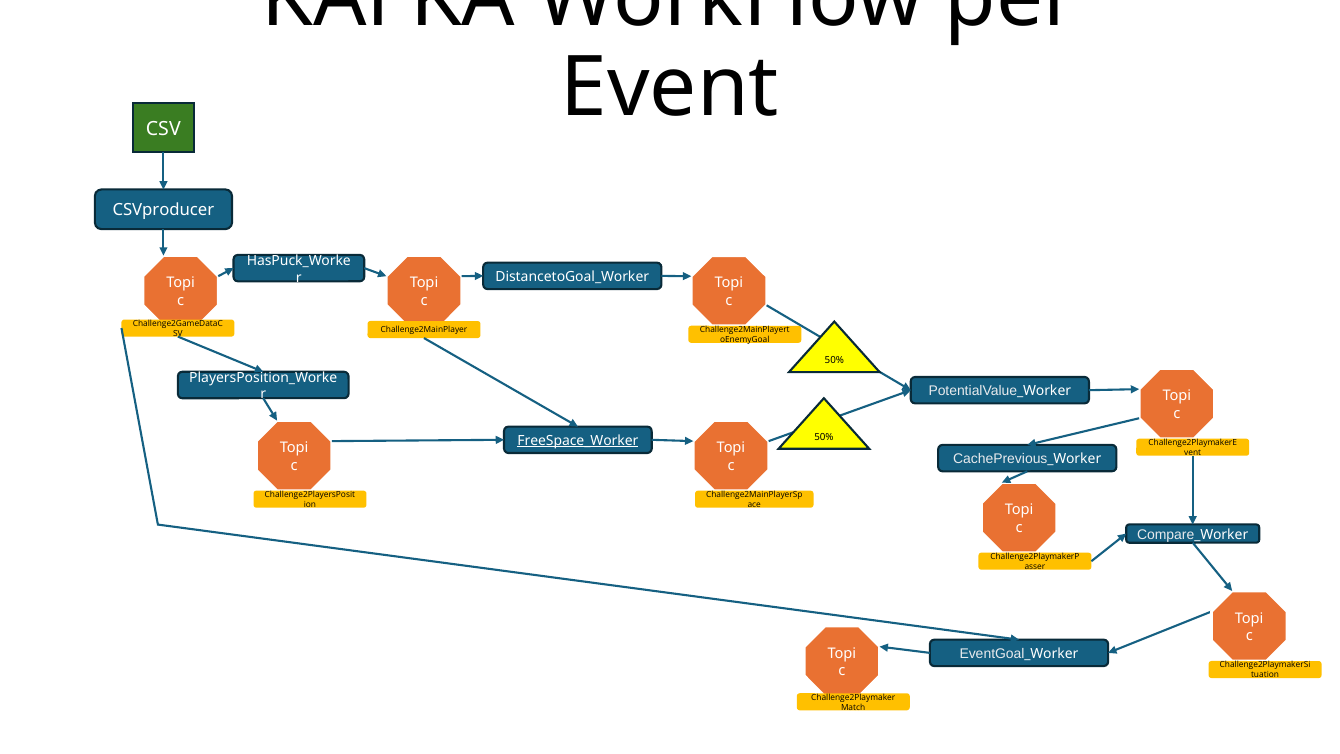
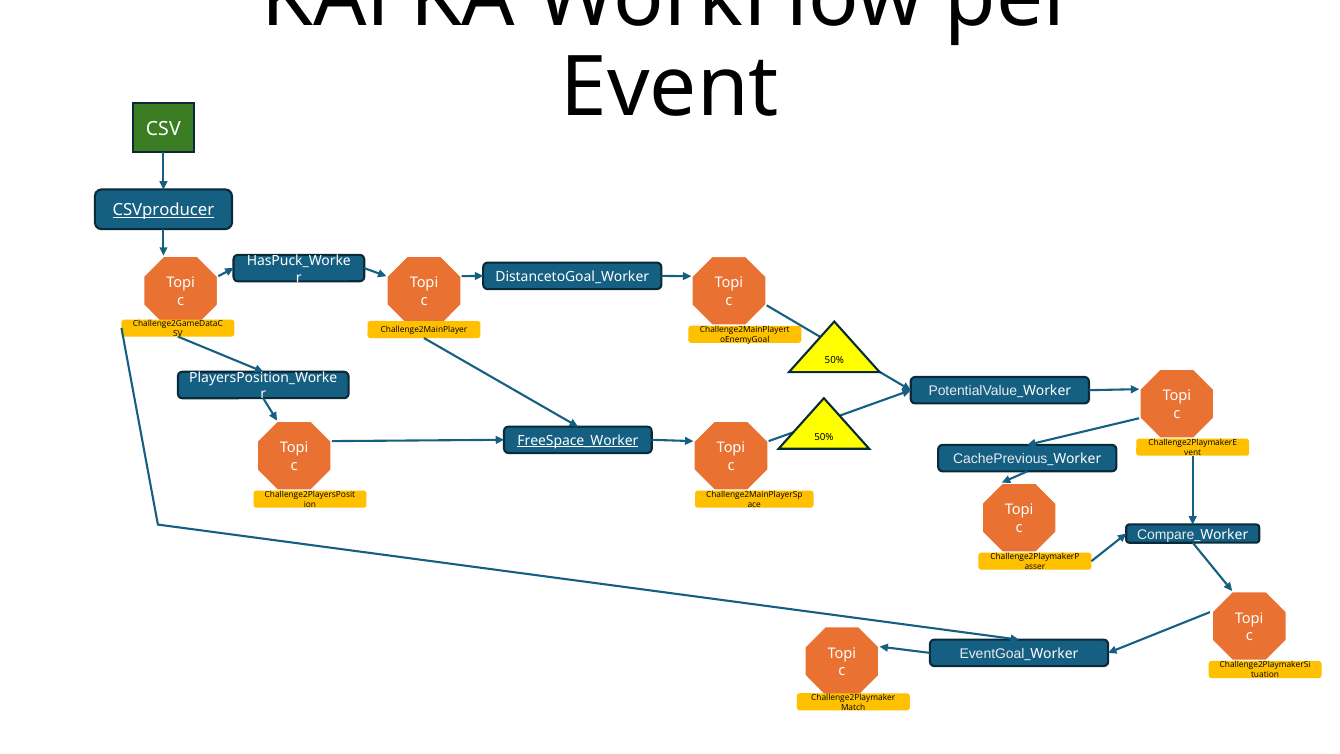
CSVproducer underline: none -> present (163, 210)
